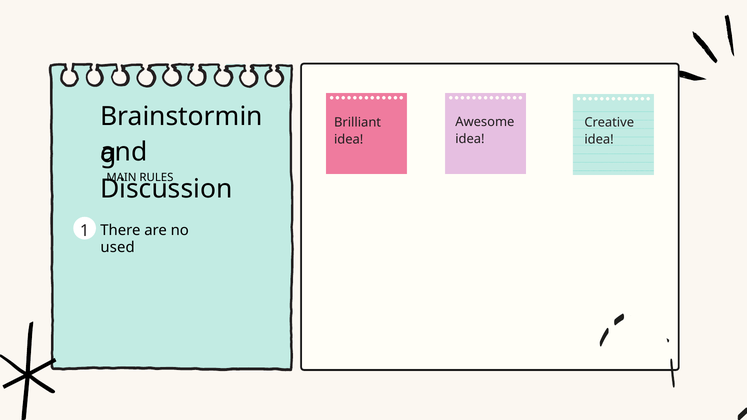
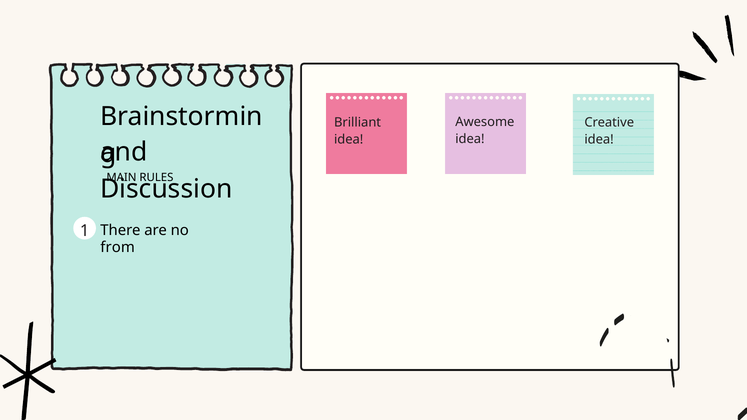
used: used -> from (118, 247)
